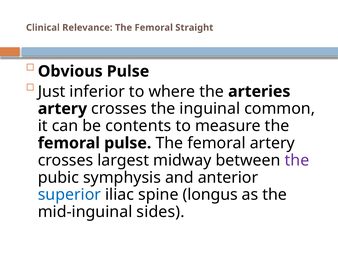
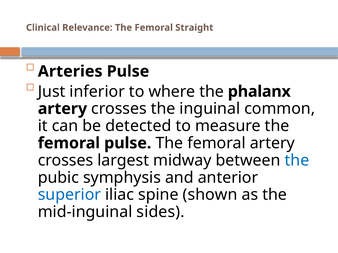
Obvious: Obvious -> Arteries (70, 72)
arteries: arteries -> phalanx (259, 92)
contents: contents -> detected (138, 126)
the colour: purple -> blue (297, 161)
longus: longus -> shown (210, 195)
